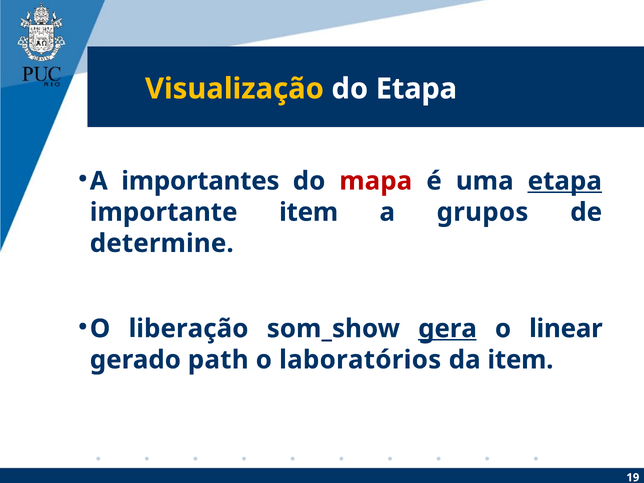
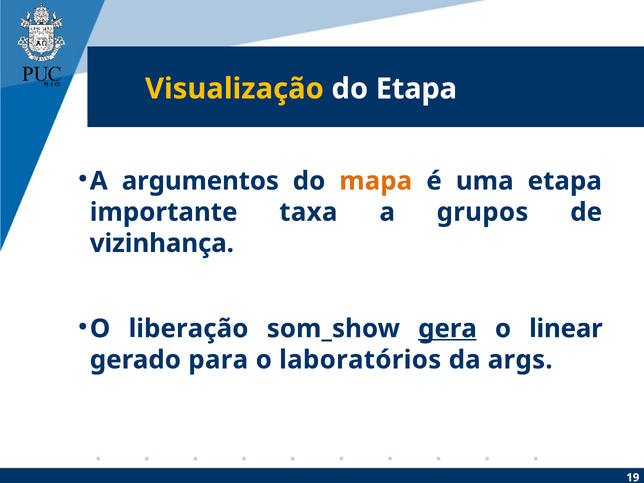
importantes: importantes -> argumentos (200, 181)
mapa colour: red -> orange (376, 181)
etapa underline: present -> none (565, 181)
importante item: item -> taxa (308, 212)
determine: determine -> vizinhança (162, 243)
path: path -> para (218, 360)
da item: item -> args (520, 360)
